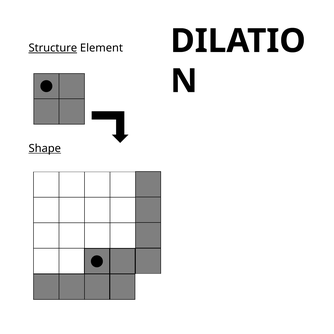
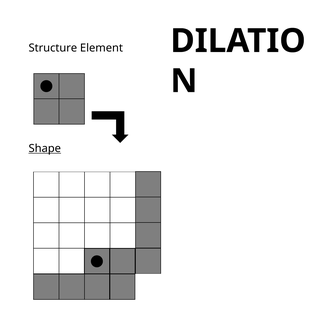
Structure underline: present -> none (53, 48)
